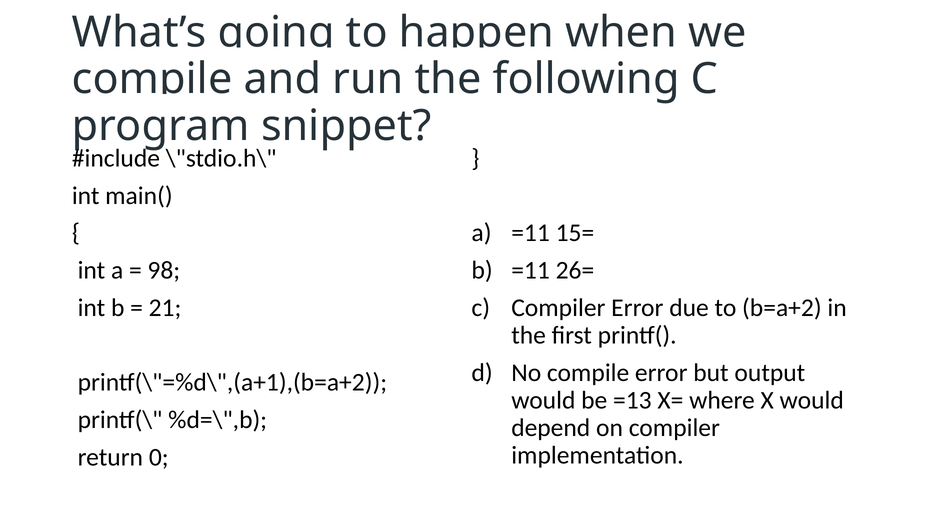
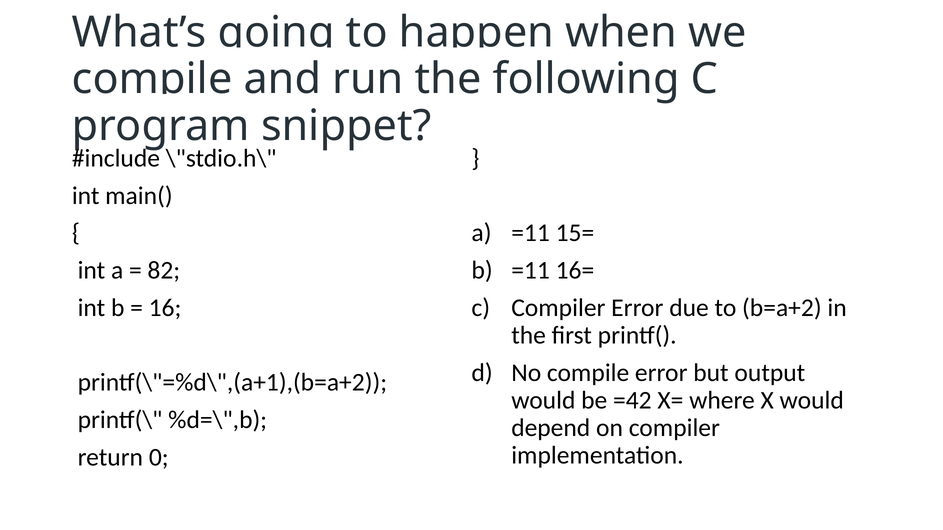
26=: 26= -> 16= (575, 271)
98: 98 -> 82 (164, 271)
21: 21 -> 16 (165, 308)
=13: =13 -> =42 (632, 400)
